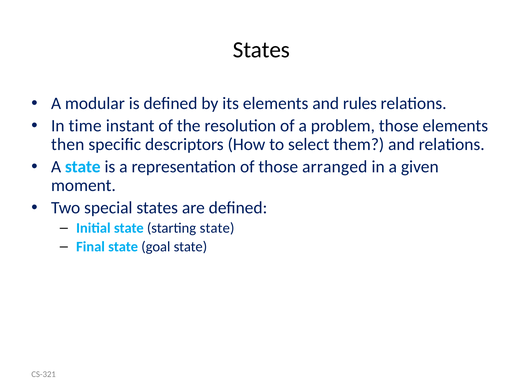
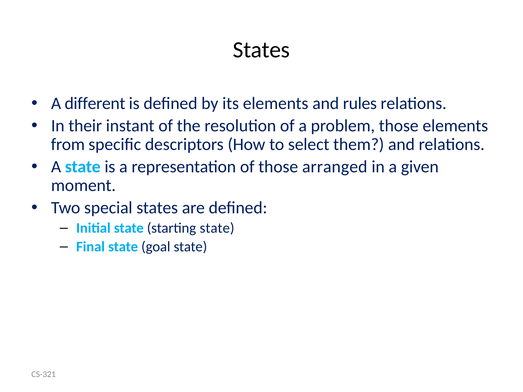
modular: modular -> different (95, 103)
time: time -> their (85, 126)
then: then -> from (68, 145)
